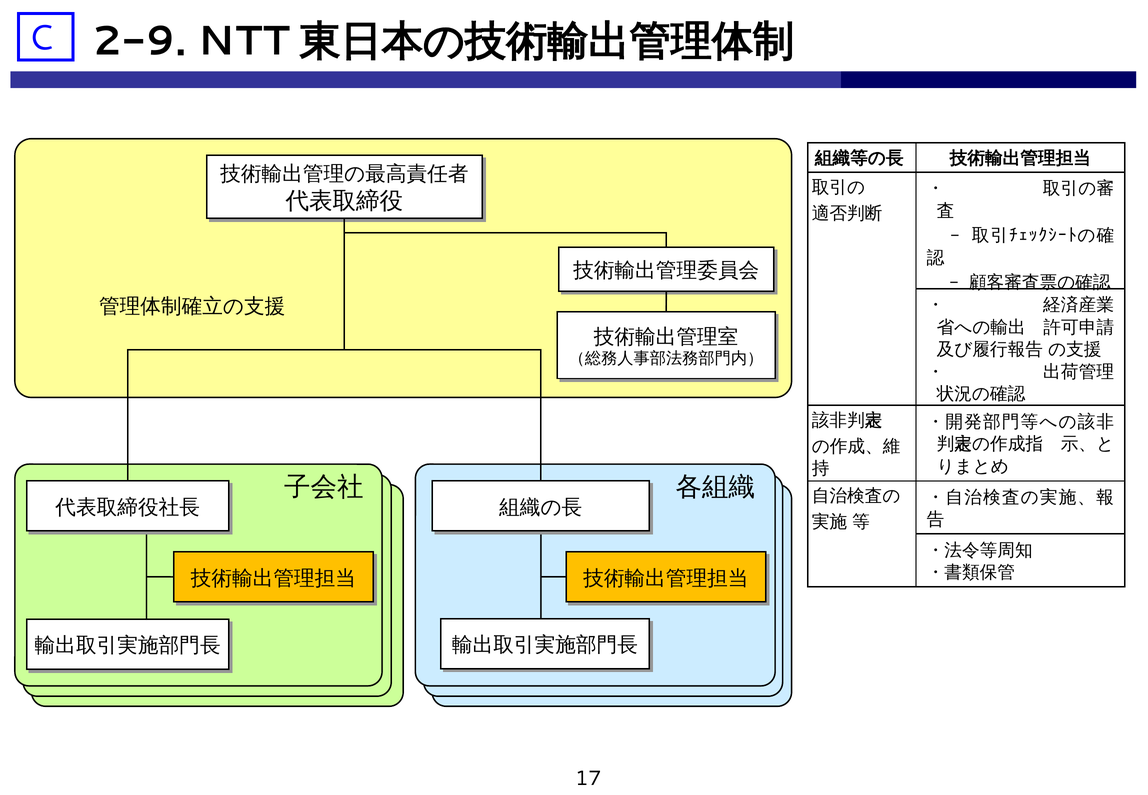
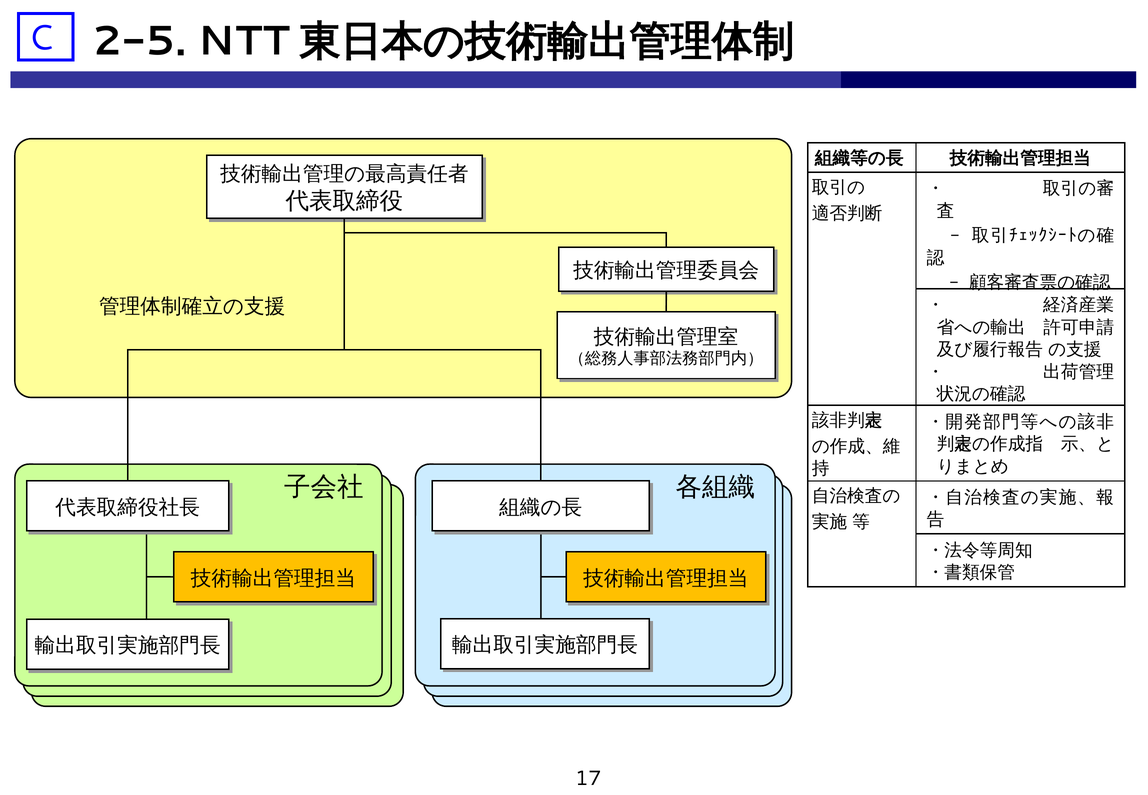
2-9: 2-9 -> 2-5 (139, 41)
